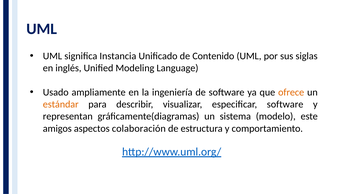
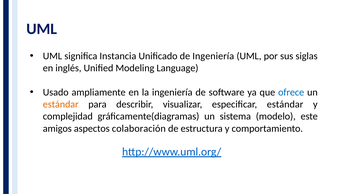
de Contenido: Contenido -> Ingeniería (213, 56)
ofrece colour: orange -> blue (291, 92)
especificar software: software -> estándar (285, 104)
representan: representan -> complejidad (68, 116)
